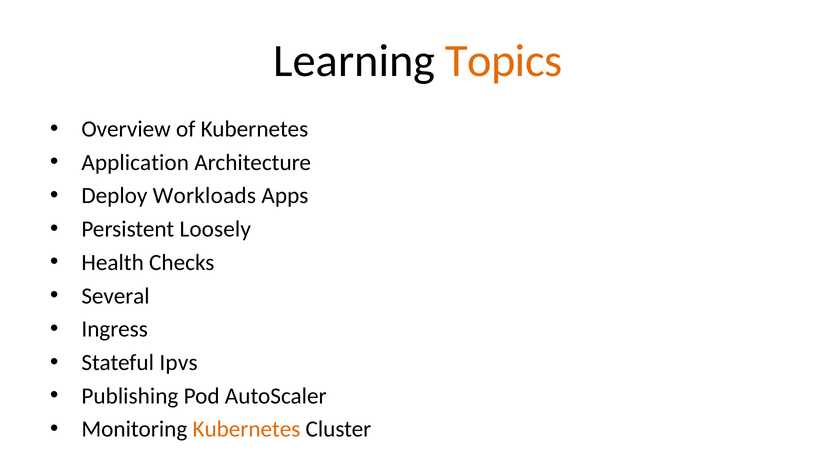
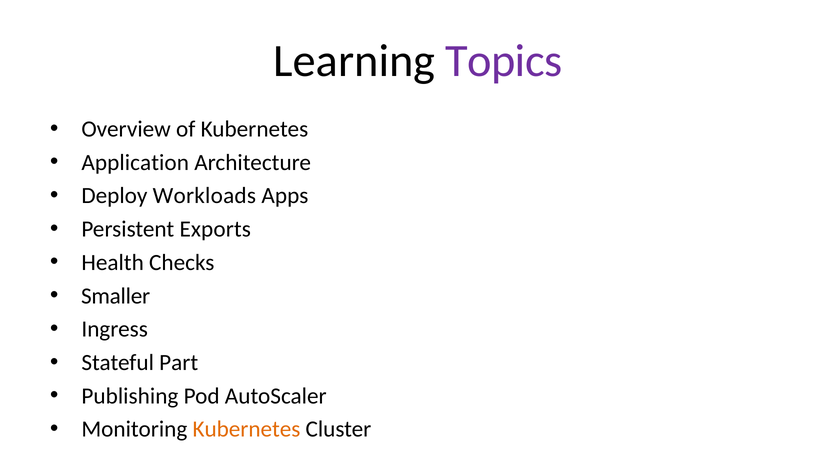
Topics colour: orange -> purple (504, 61)
Loosely: Loosely -> Exports (215, 230)
Several: Several -> Smaller (116, 296)
Ipvs: Ipvs -> Part (179, 363)
